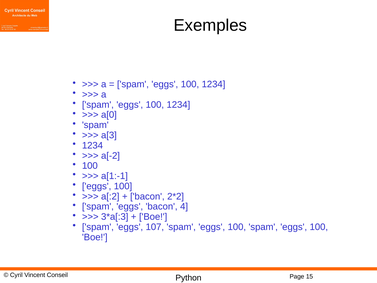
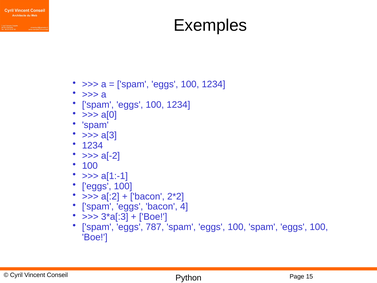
107: 107 -> 787 (155, 227)
